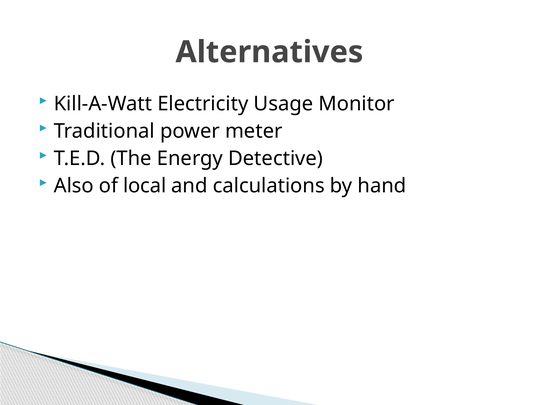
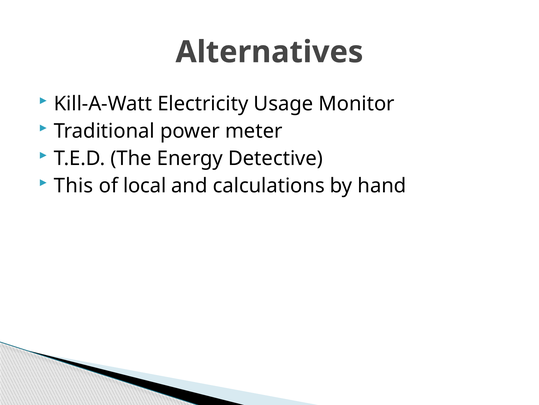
Also: Also -> This (74, 185)
